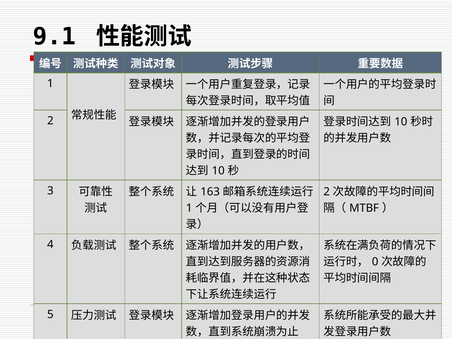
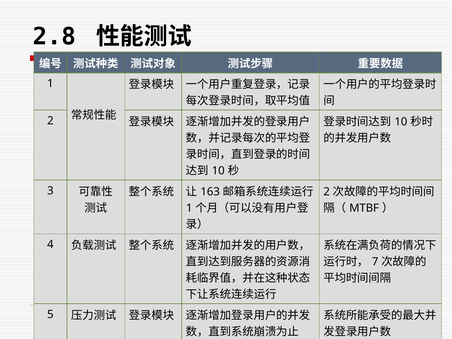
9.1: 9.1 -> 2.8 (54, 37)
0: 0 -> 7 (375, 262)
